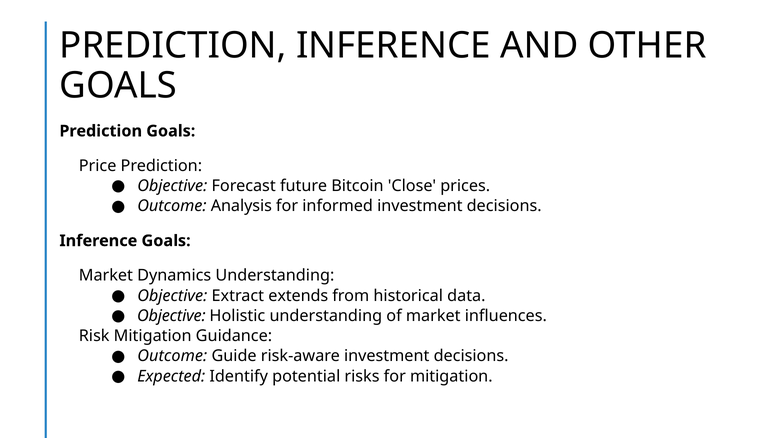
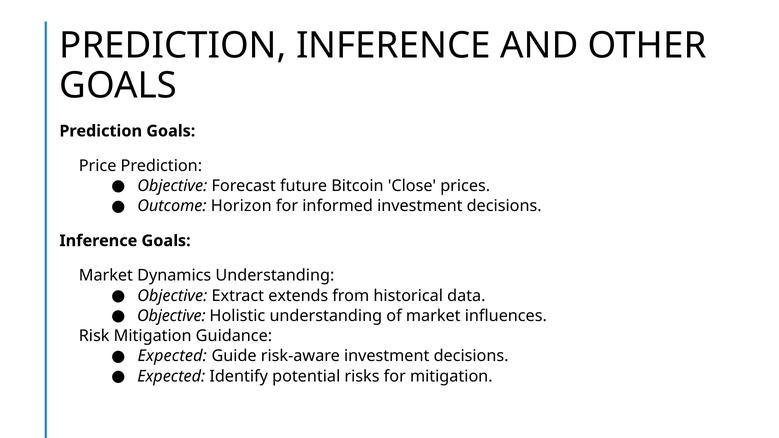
Analysis: Analysis -> Horizon (241, 206)
Outcome: Outcome -> Expected (172, 356)
